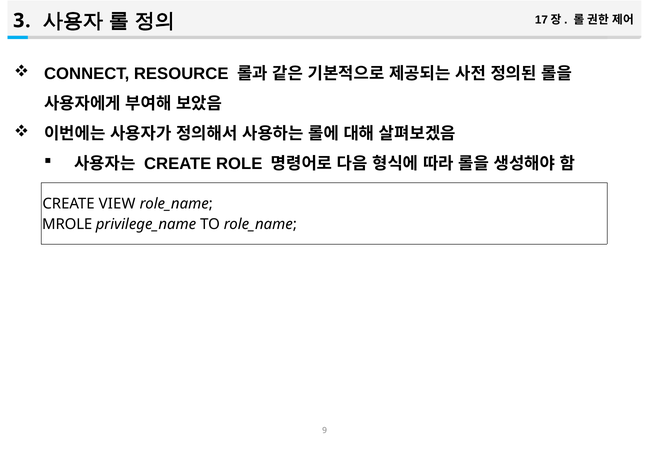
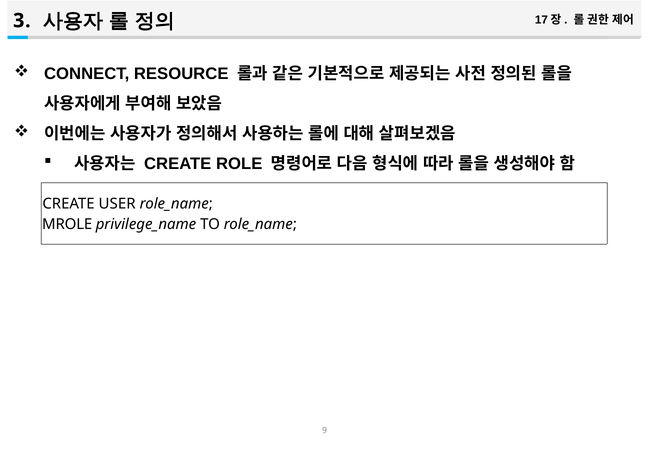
VIEW: VIEW -> USER (117, 204)
